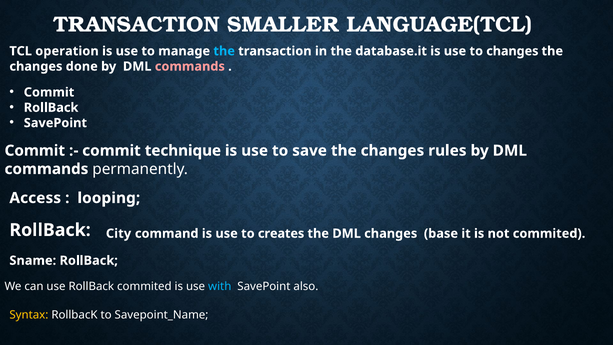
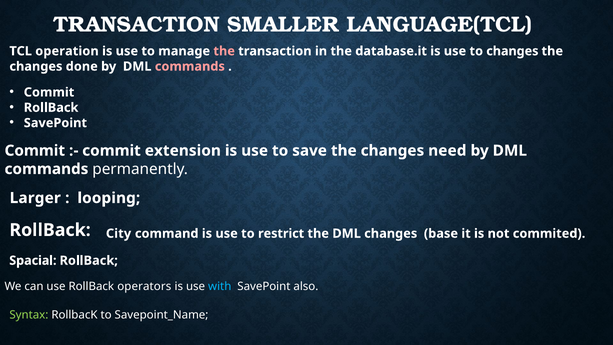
the colour: light blue -> pink (224, 51)
technique: technique -> extension (183, 151)
rules: rules -> need (447, 151)
Access: Access -> Larger (35, 198)
creates: creates -> restrict (281, 233)
Sname: Sname -> Spacial (33, 260)
RollBack commited: commited -> operators (144, 286)
Syntax colour: yellow -> light green (29, 315)
